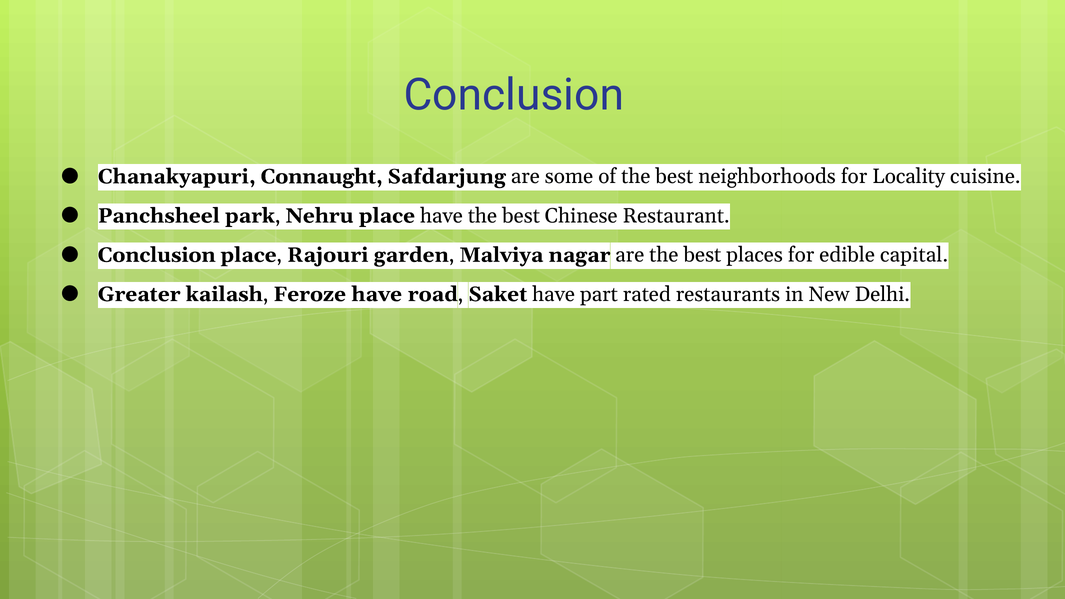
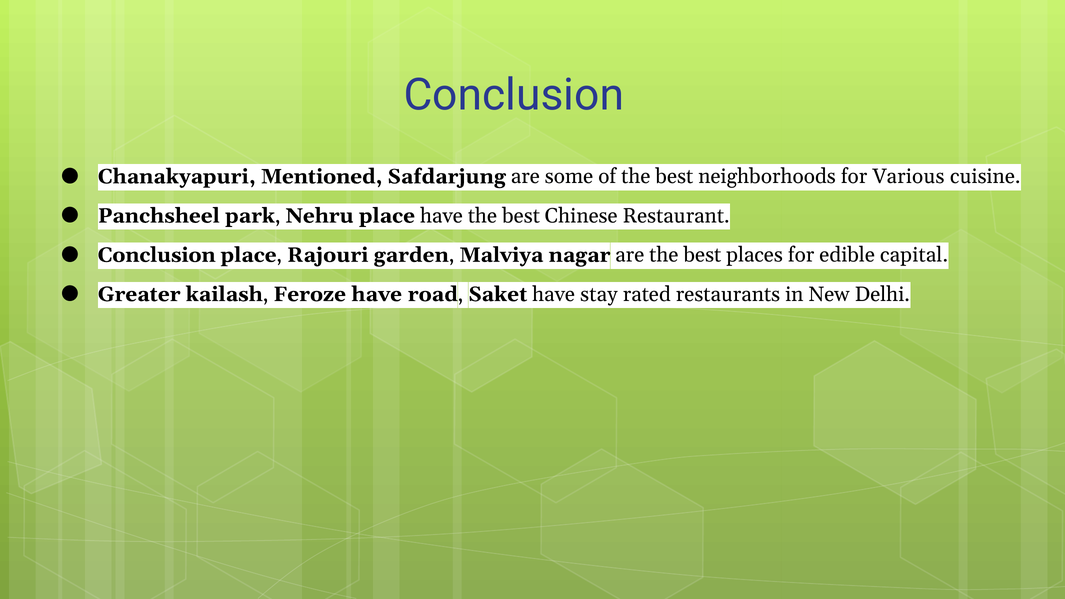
Connaught: Connaught -> Mentioned (322, 177)
Locality: Locality -> Various (909, 177)
part: part -> stay (599, 294)
